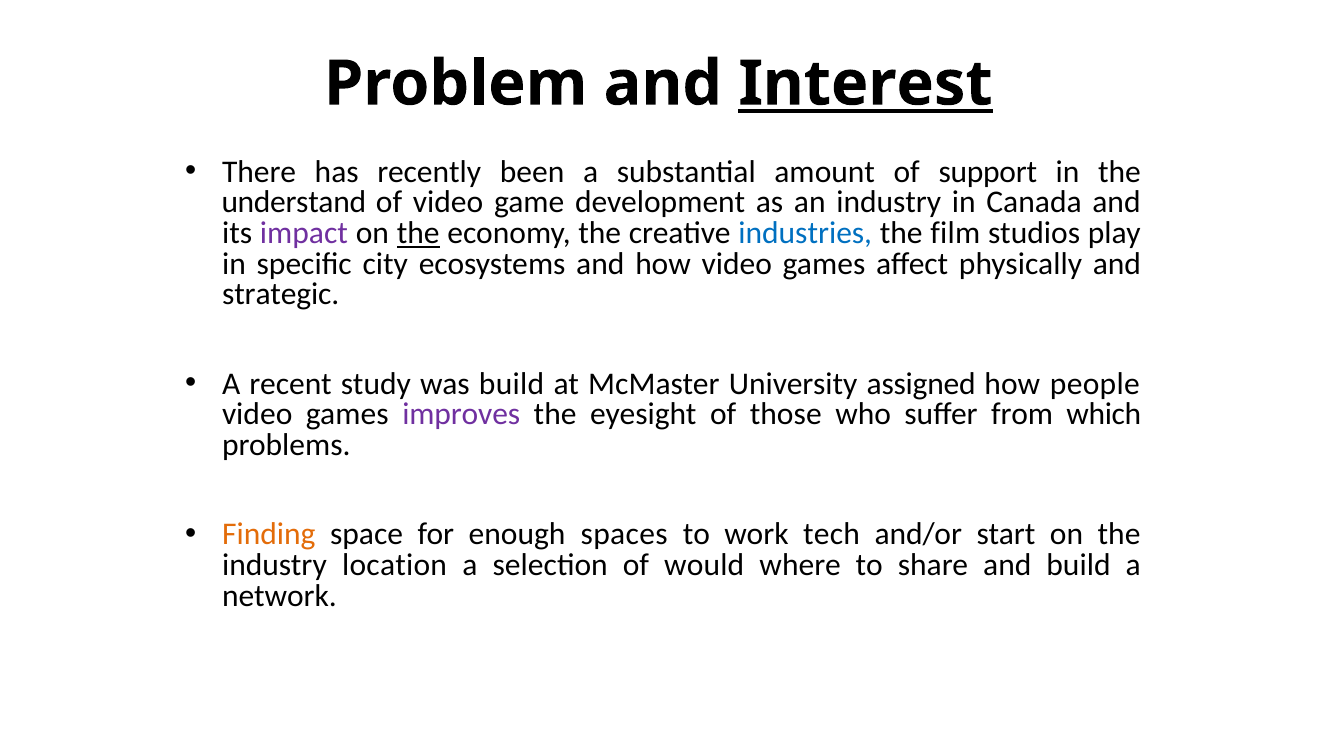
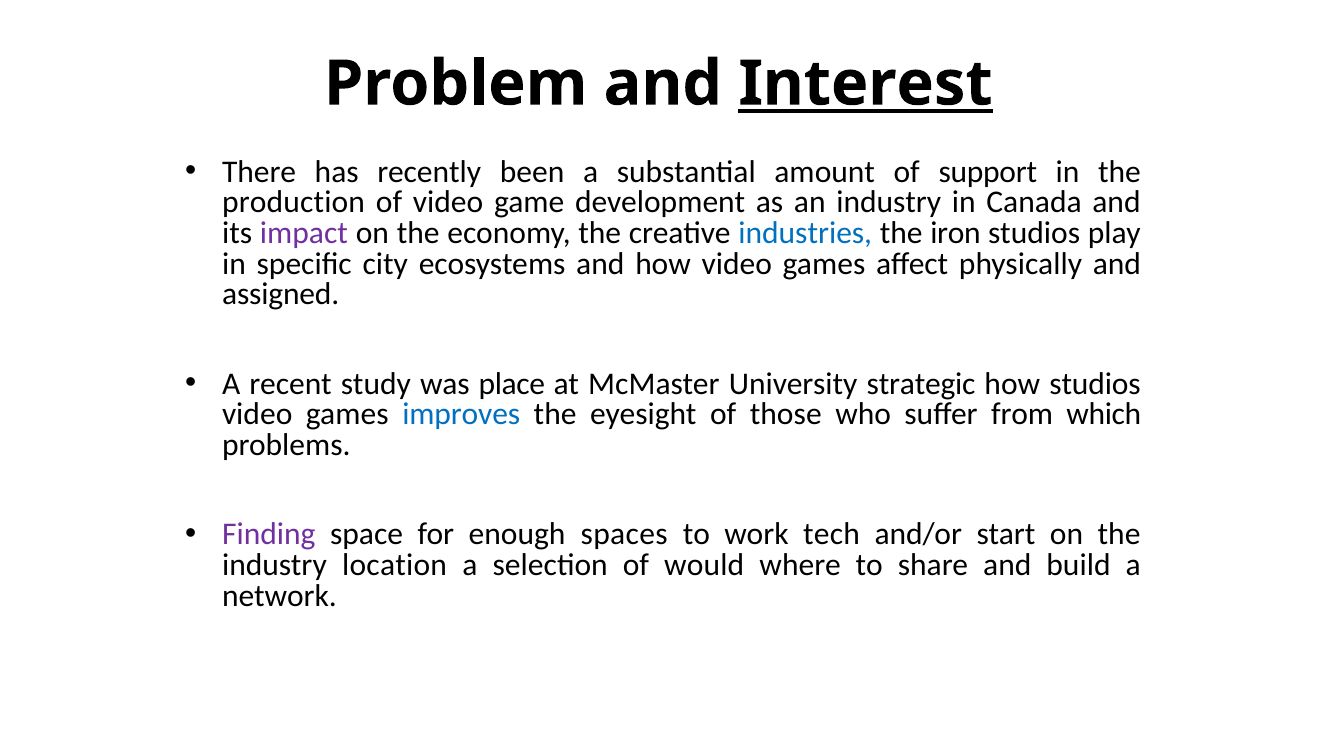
understand: understand -> production (294, 202)
the underline: present -> none (418, 233)
film: film -> iron (956, 233)
strategic: strategic -> assigned (281, 294)
was build: build -> place (512, 384)
assigned: assigned -> strategic (921, 384)
how people: people -> studios (1095, 384)
improves colour: purple -> blue (461, 414)
Finding colour: orange -> purple (269, 534)
